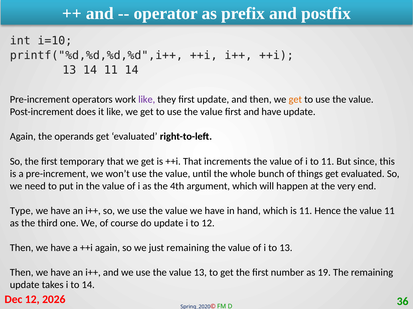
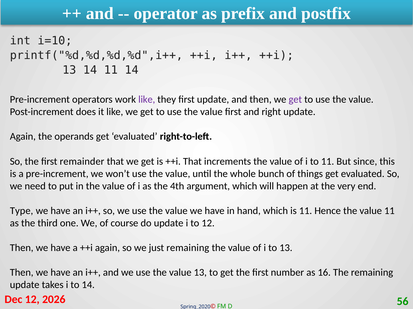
get colour: orange -> purple (295, 100)
and have: have -> right (271, 112)
temporary: temporary -> remainder (82, 162)
19: 19 -> 16 (324, 273)
36: 36 -> 56 (403, 302)
